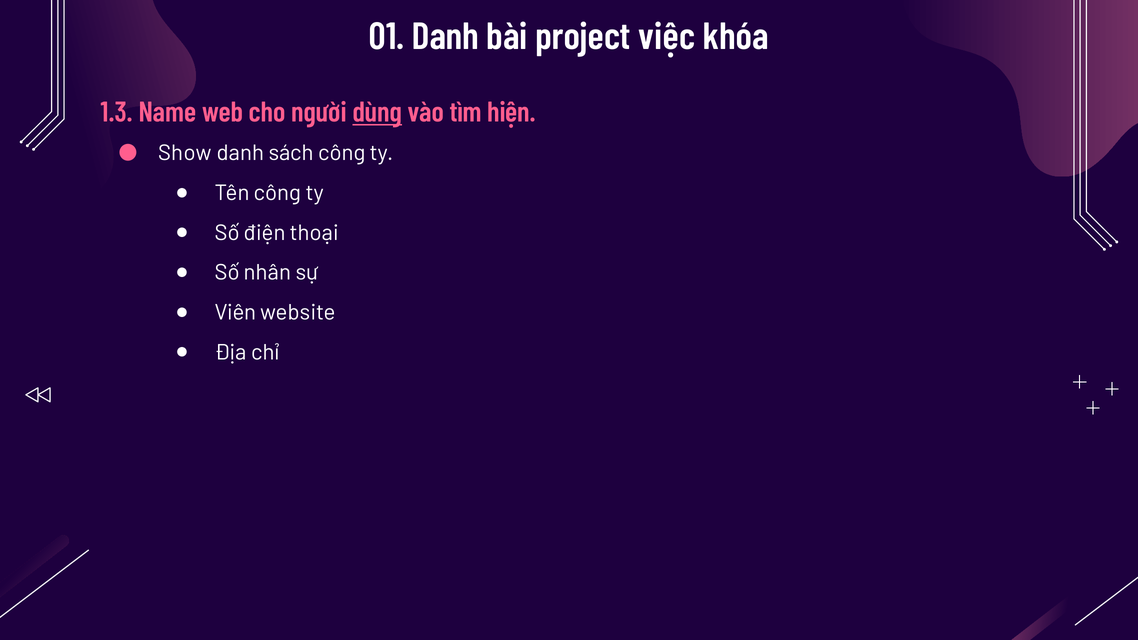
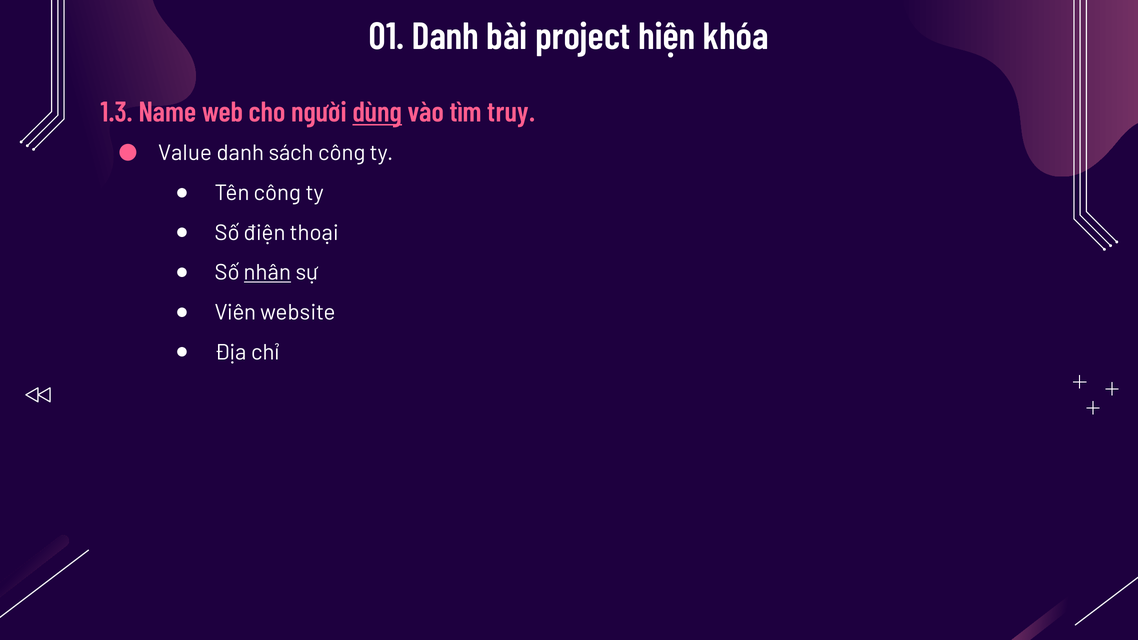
việc: việc -> hiện (667, 37)
hiện: hiện -> truy (511, 113)
Show: Show -> Value (185, 153)
nhân underline: none -> present (268, 273)
